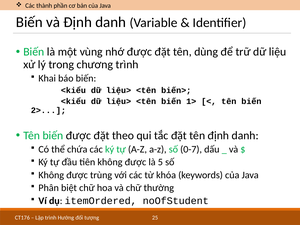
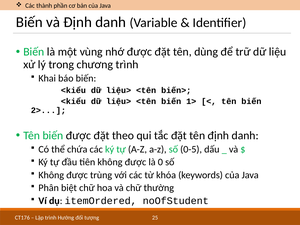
0-7: 0-7 -> 0-5 (191, 149)
5: 5 -> 0 (160, 162)
